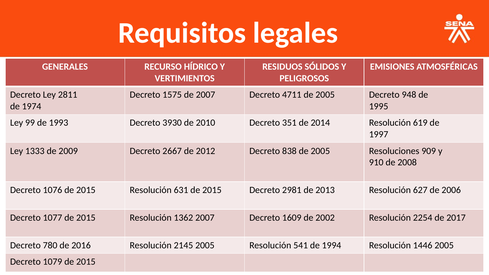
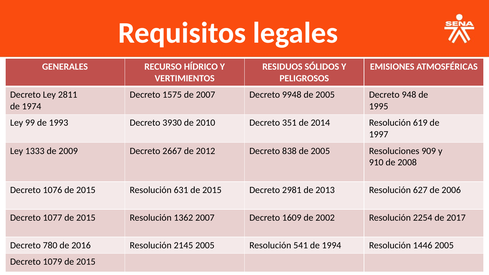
4711: 4711 -> 9948 (292, 95)
